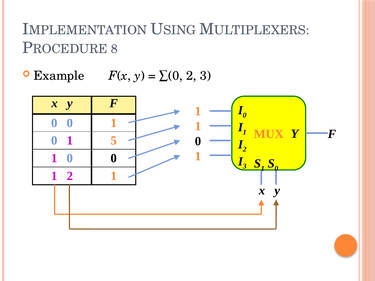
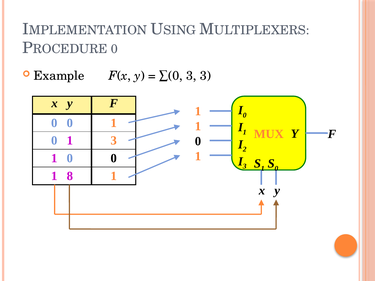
8: 8 -> 0 (114, 49)
∑(0 2: 2 -> 3 (191, 76)
1 5: 5 -> 3 (114, 141)
1 2: 2 -> 8 (70, 176)
